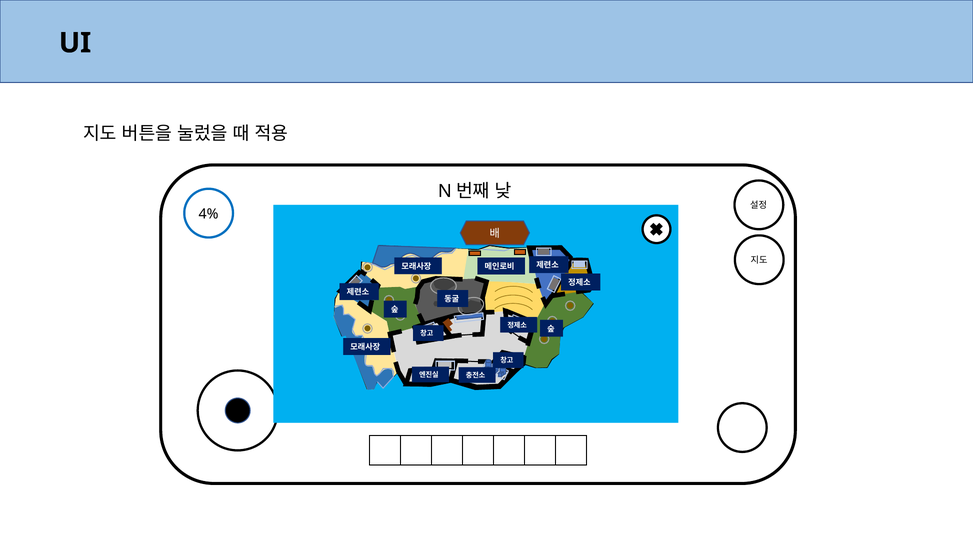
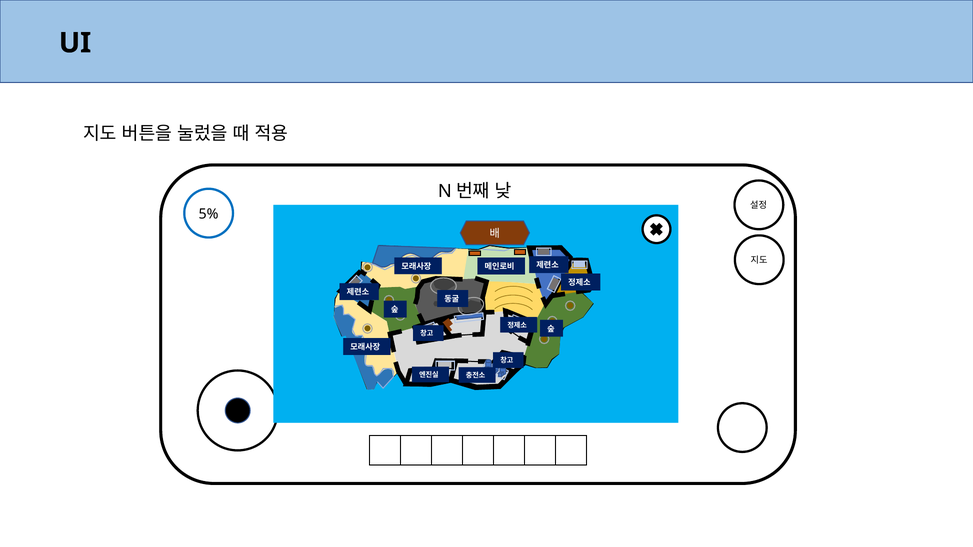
4%: 4% -> 5% (209, 214)
